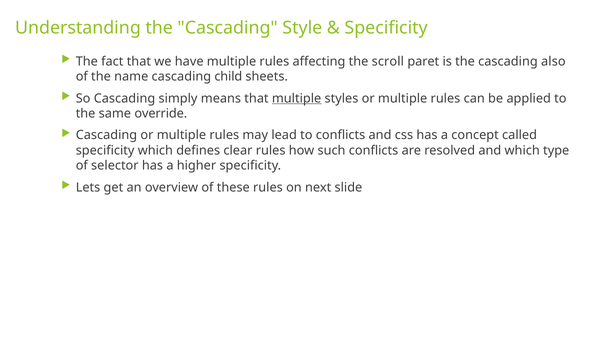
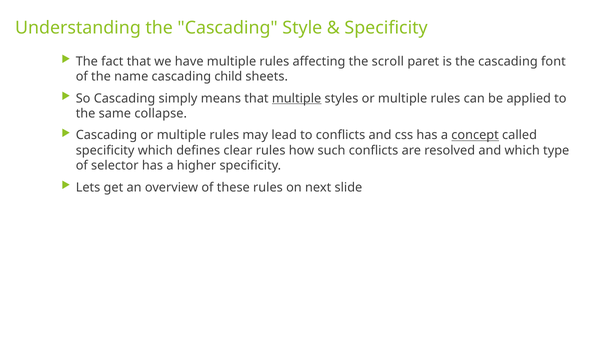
also: also -> font (553, 62)
override: override -> collapse (161, 114)
concept underline: none -> present (475, 135)
